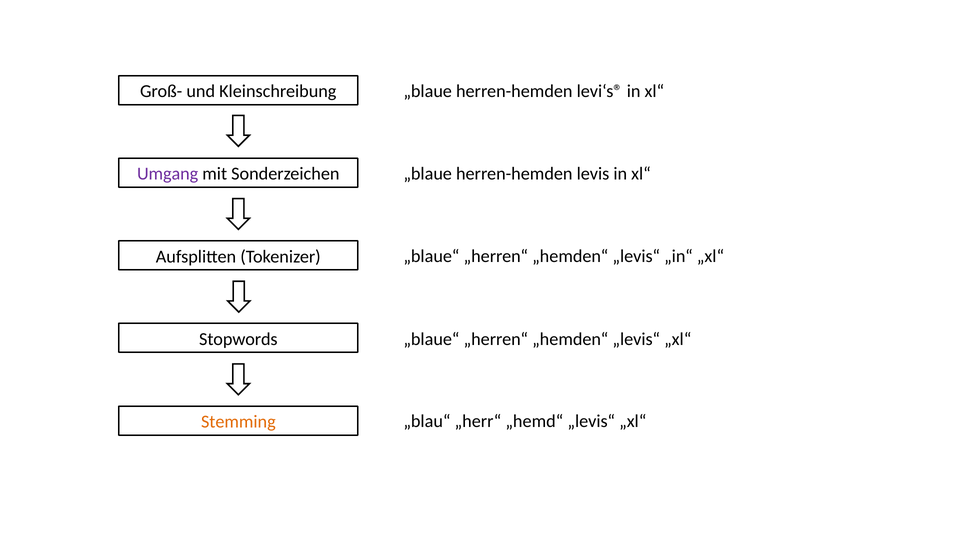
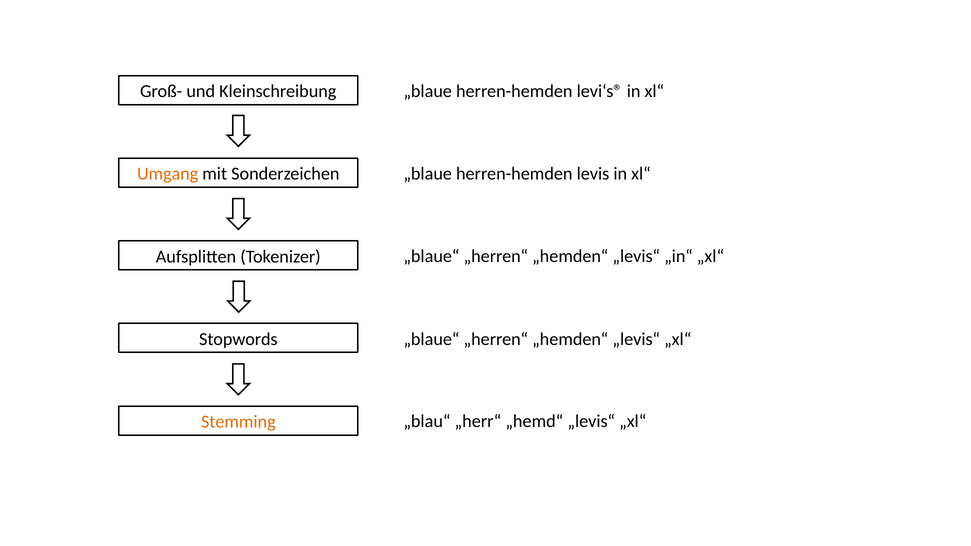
Umgang colour: purple -> orange (168, 174)
